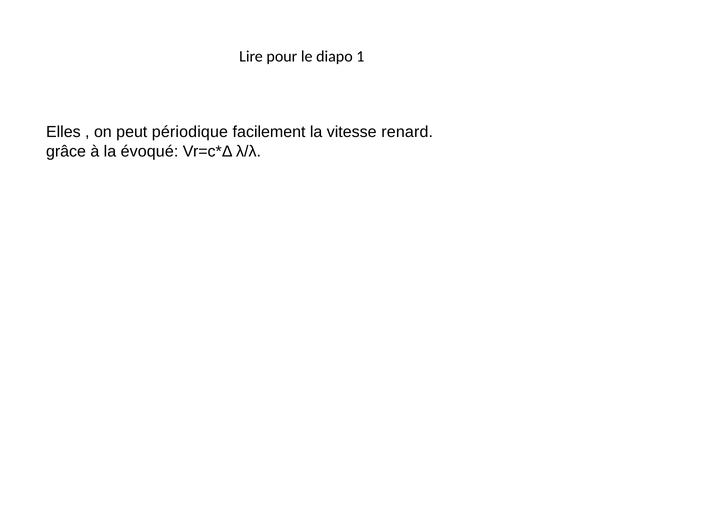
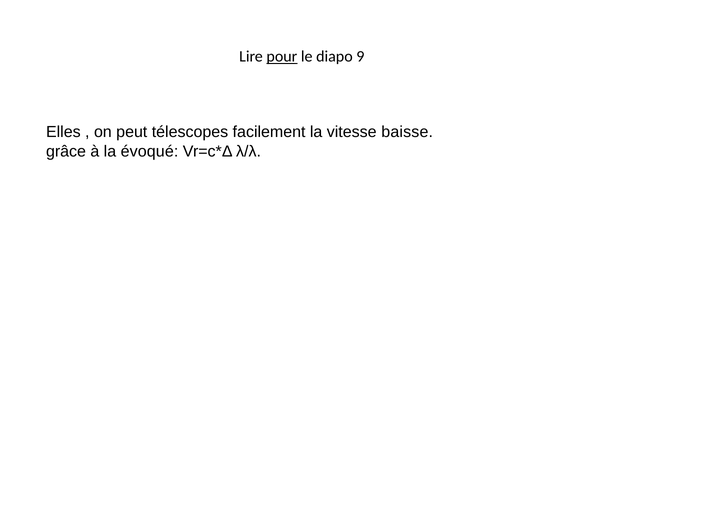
pour underline: none -> present (282, 57)
1: 1 -> 9 (360, 57)
périodique: périodique -> télescopes (190, 132)
renard: renard -> baisse (407, 132)
